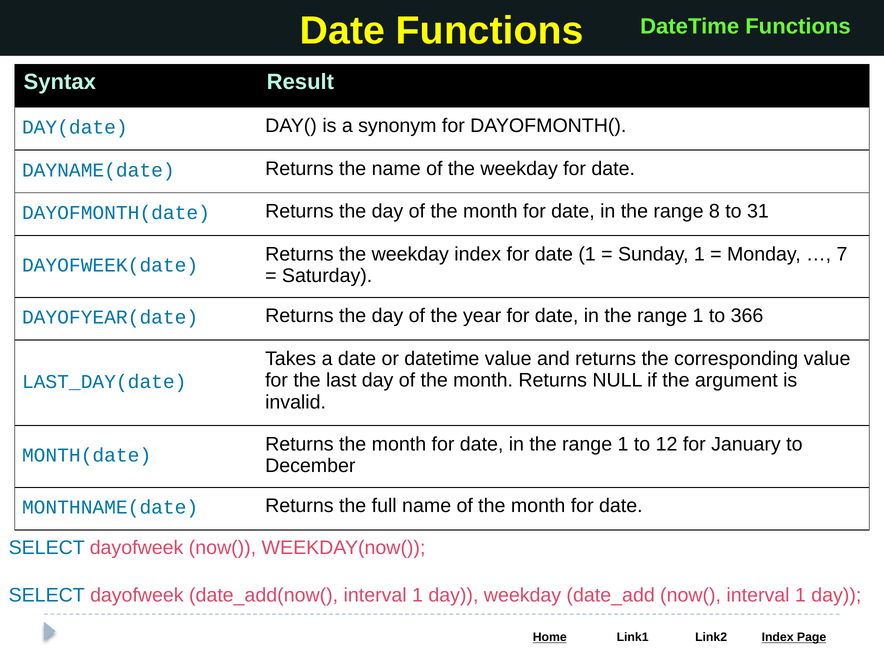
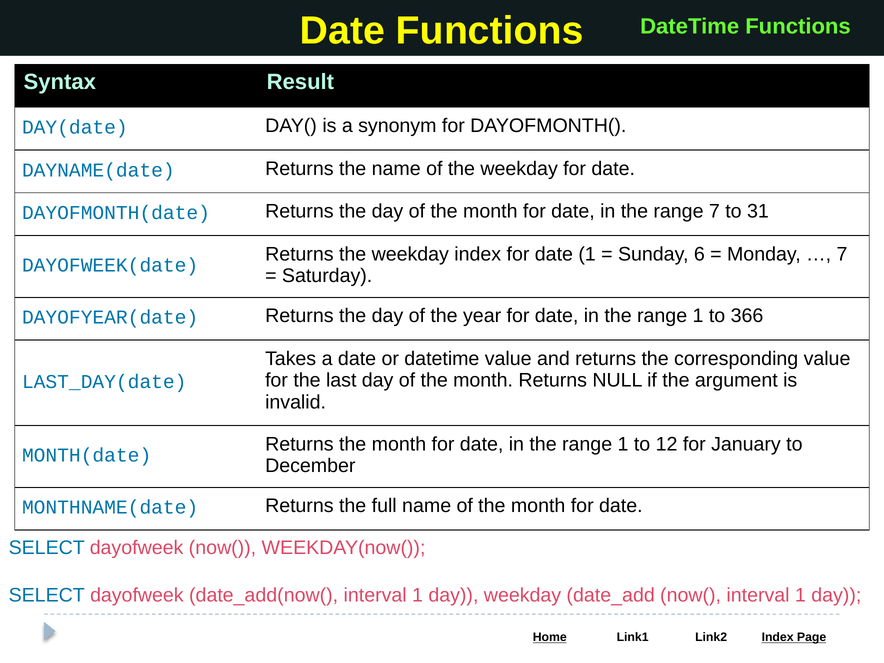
range 8: 8 -> 7 (714, 211)
Sunday 1: 1 -> 6 (699, 254)
